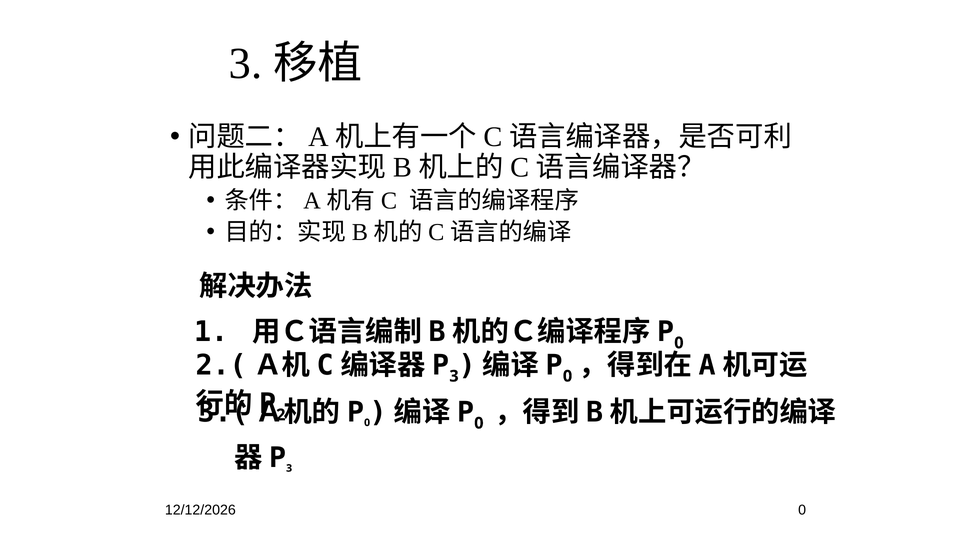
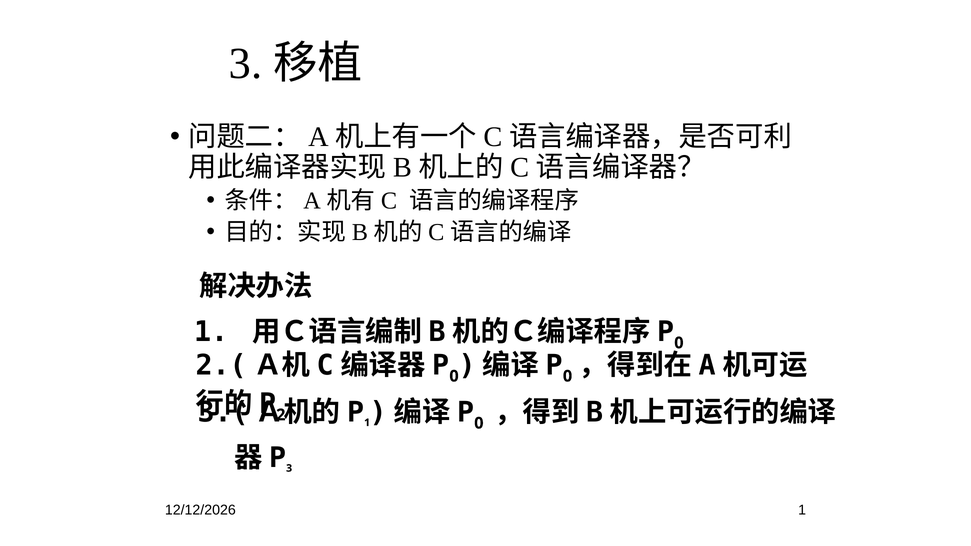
3: 3 -> 0 (454, 376)
0: 0 -> 1 (367, 423)
0: 0 -> 1 (802, 510)
